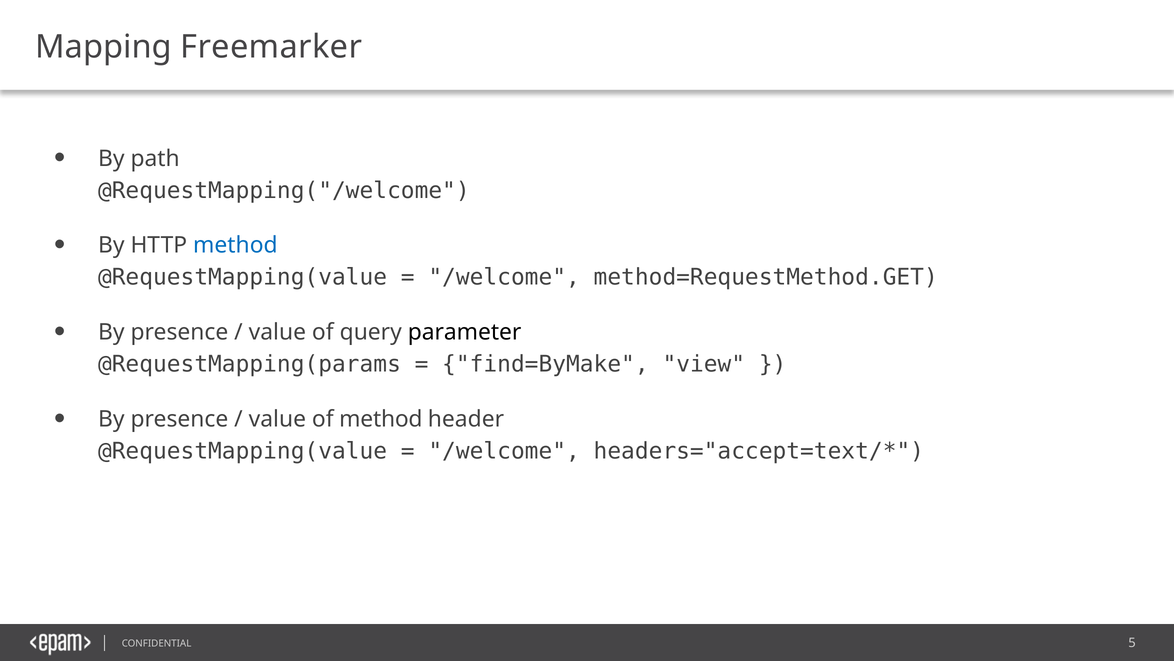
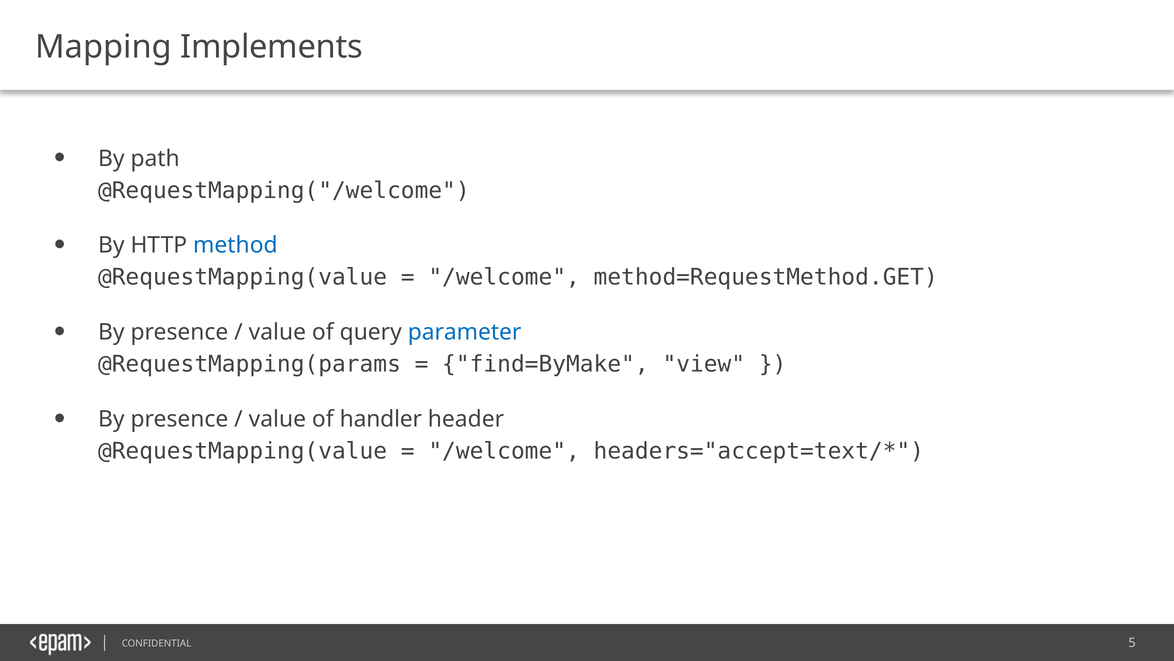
Freemarker: Freemarker -> Implements (272, 47)
parameter colour: black -> blue (465, 332)
of method: method -> handler (381, 419)
